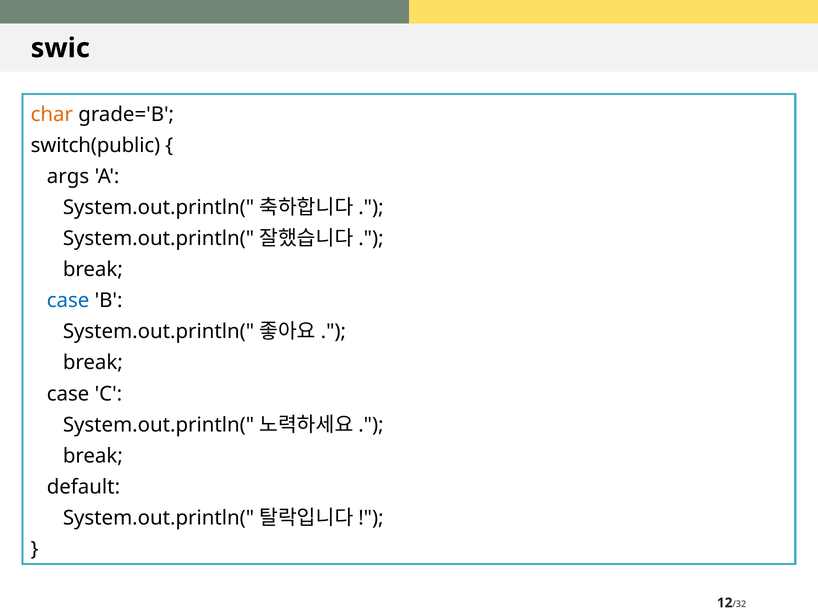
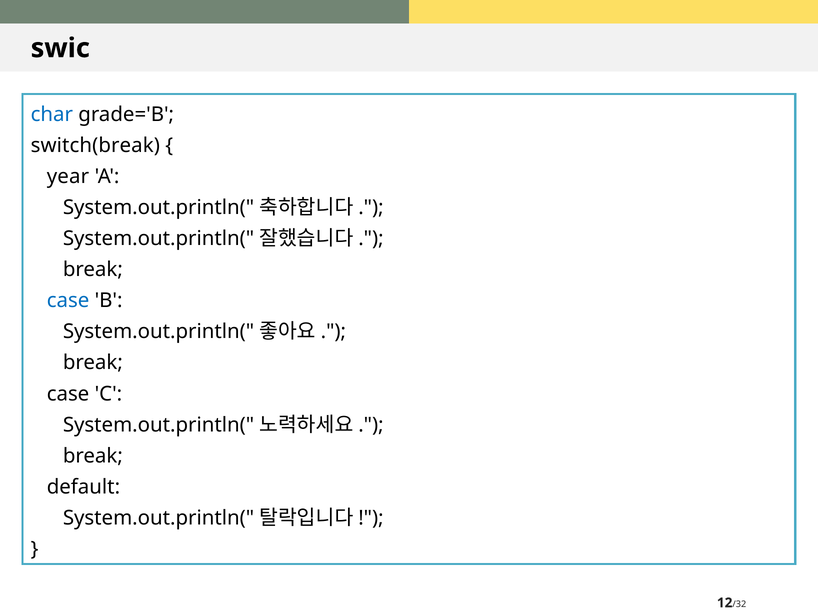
char colour: orange -> blue (52, 114)
switch(public: switch(public -> switch(break (95, 145)
args: args -> year (68, 177)
